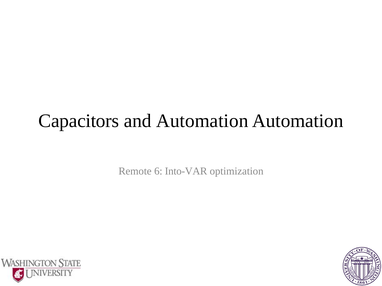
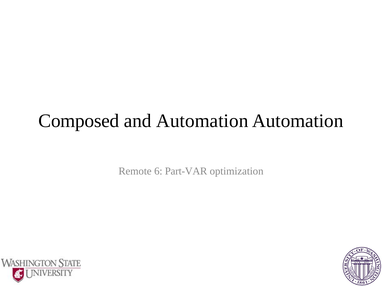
Capacitors: Capacitors -> Composed (79, 121)
Into-VAR: Into-VAR -> Part-VAR (186, 171)
